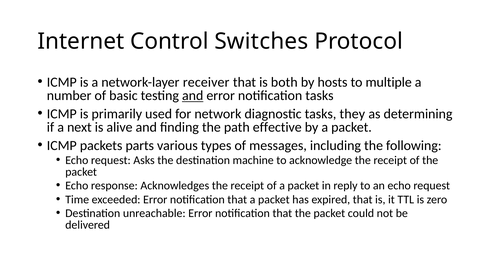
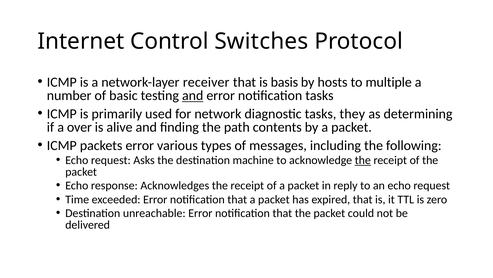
both: both -> basis (284, 82)
next: next -> over (79, 127)
effective: effective -> contents (277, 127)
packets parts: parts -> error (140, 145)
the underline: none -> present (363, 160)
